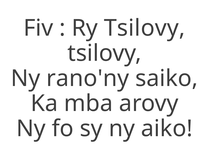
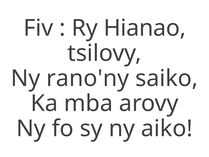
Ry Tsilovy: Tsilovy -> Hianao (145, 28)
